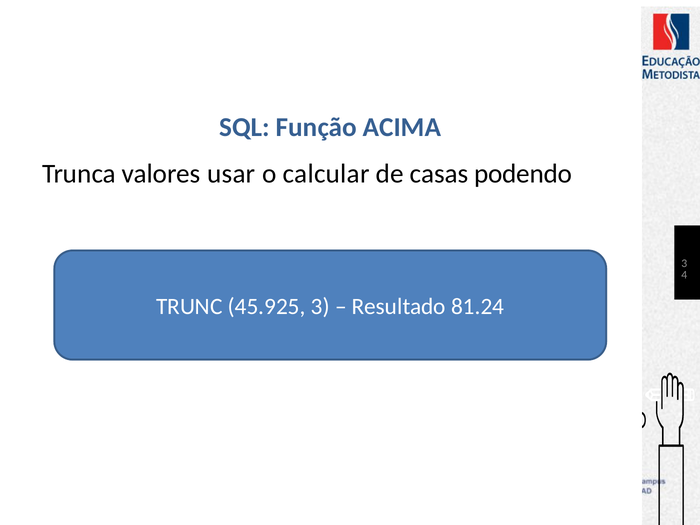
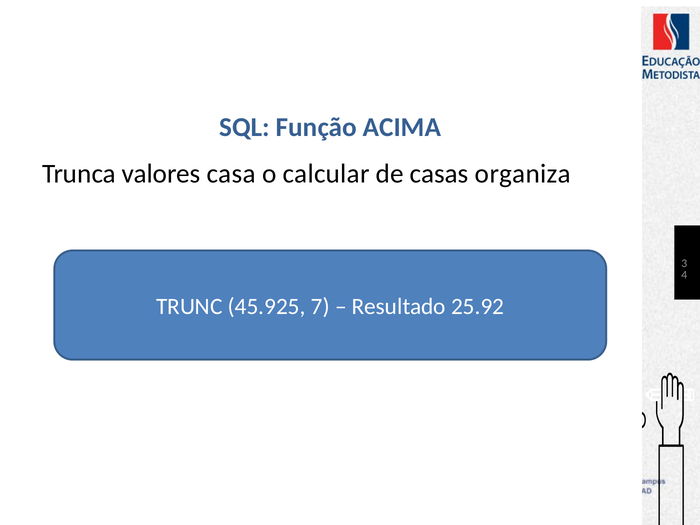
usar: usar -> casa (231, 174)
podendo: podendo -> organiza (523, 174)
45.925 3: 3 -> 7 (320, 307)
81.24: 81.24 -> 25.92 (478, 307)
